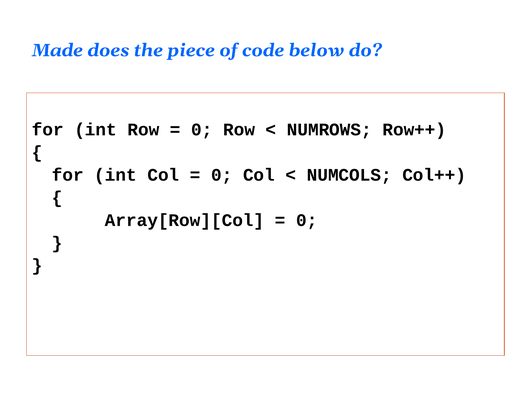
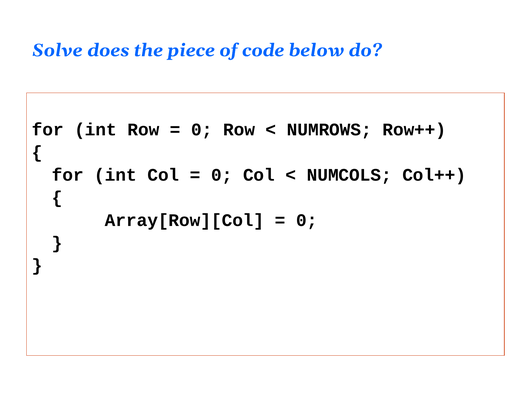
Made: Made -> Solve (57, 50)
